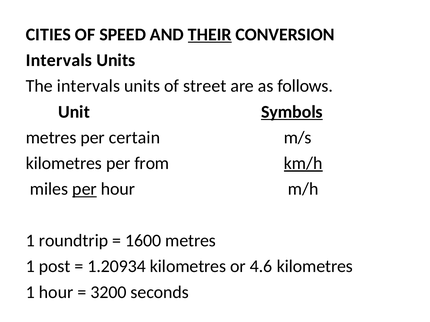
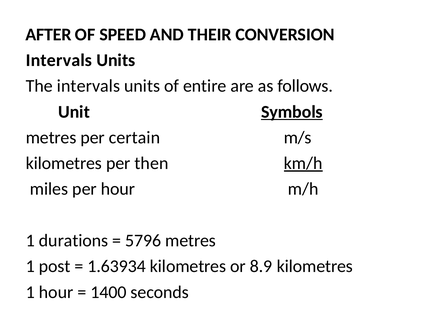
CITIES: CITIES -> AFTER (49, 34)
THEIR underline: present -> none (210, 34)
street: street -> entire (205, 86)
from: from -> then (152, 164)
per underline: present -> none (85, 189)
roundtrip: roundtrip -> durations (74, 241)
1600: 1600 -> 5796 (143, 241)
1.20934: 1.20934 -> 1.63934 (117, 267)
4.6: 4.6 -> 8.9 (261, 267)
3200: 3200 -> 1400 (109, 293)
